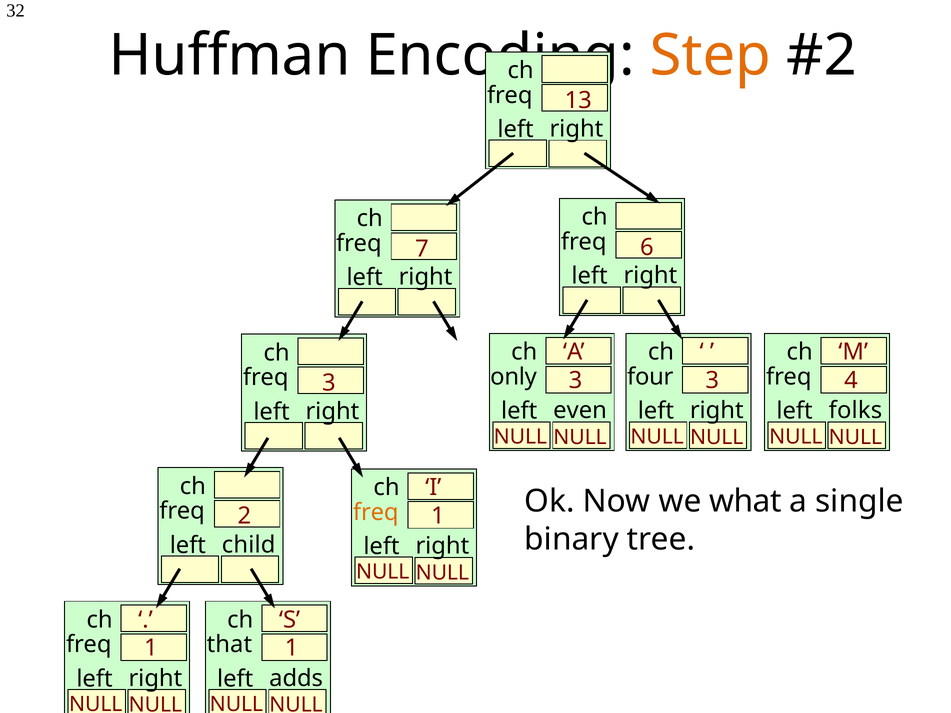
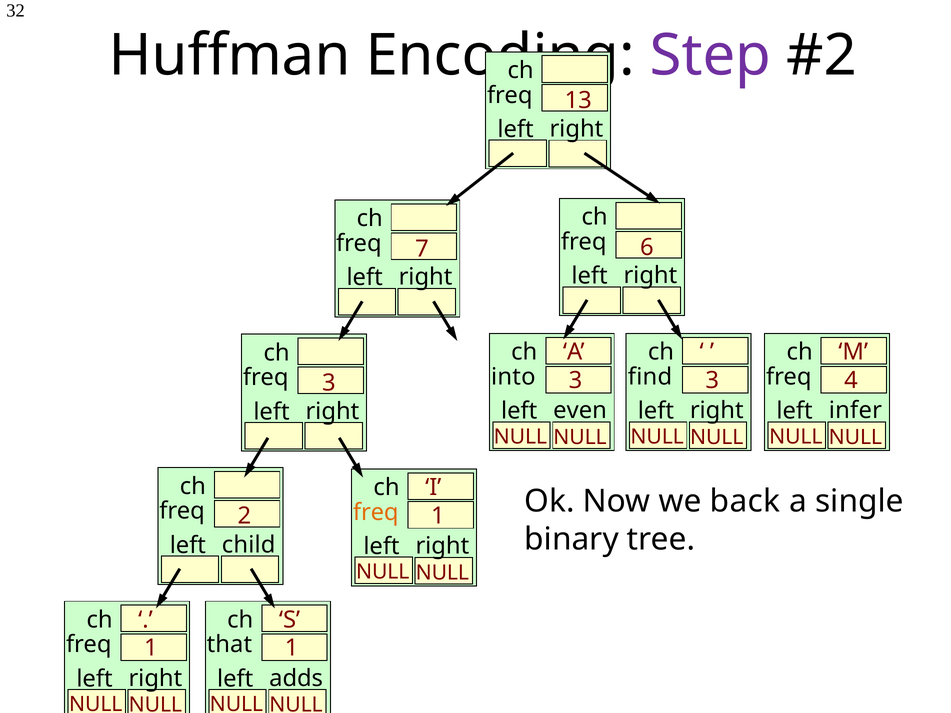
Step colour: orange -> purple (710, 56)
only: only -> into (513, 377)
four: four -> find (650, 377)
folks: folks -> infer (855, 411)
what: what -> back (745, 501)
